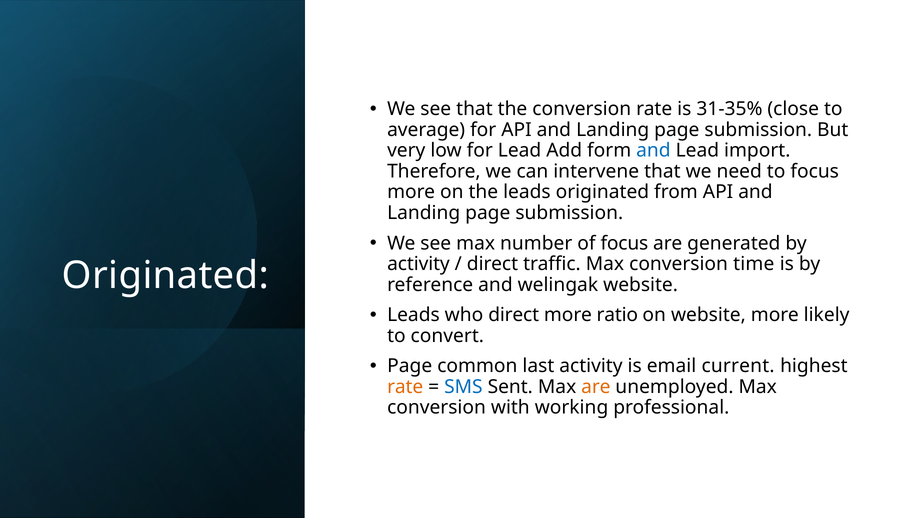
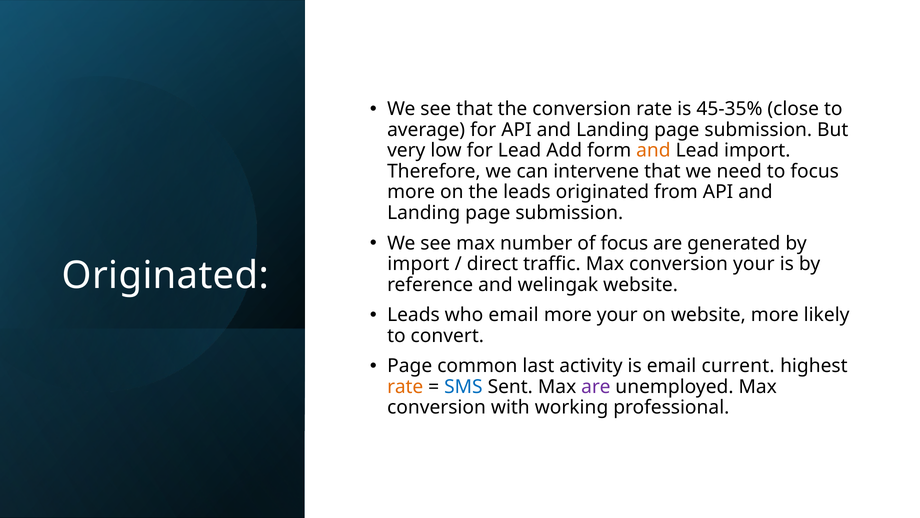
31-35%: 31-35% -> 45-35% (729, 109)
and colour: blue -> orange (653, 150)
activity: activity -> import (418, 264)
conversion time: time -> your (754, 264)
who direct: direct -> email (513, 315)
more ratio: ratio -> your (617, 315)
are colour: orange -> purple (596, 387)
